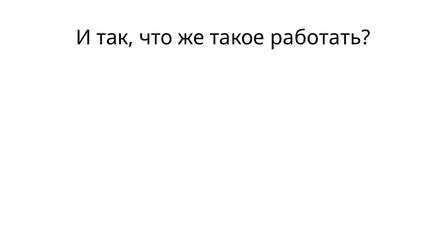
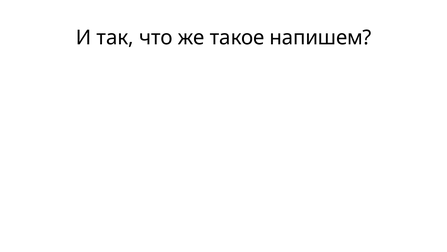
работать: работать -> напишем (321, 38)
